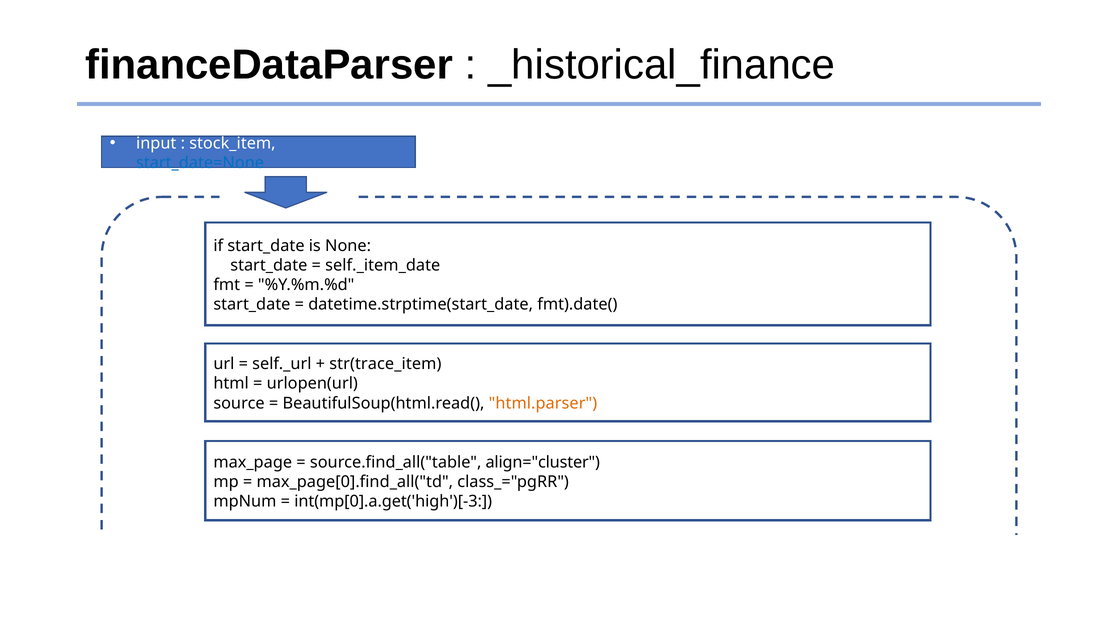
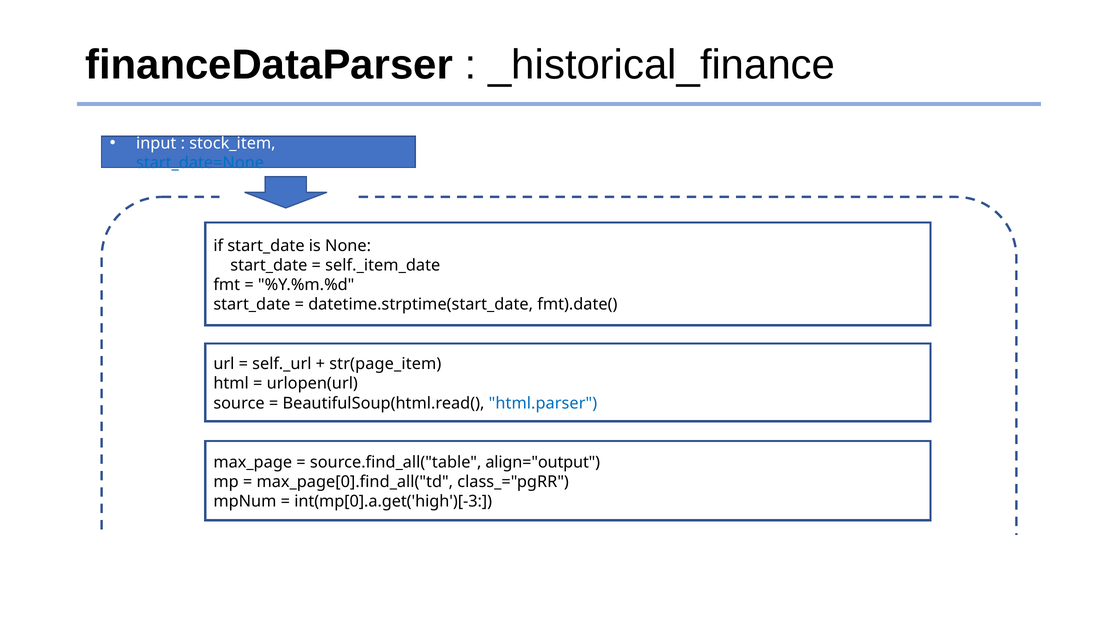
str(trace_item: str(trace_item -> str(page_item (385, 364)
html.parser colour: orange -> blue (543, 403)
align="cluster: align="cluster -> align="output (543, 462)
